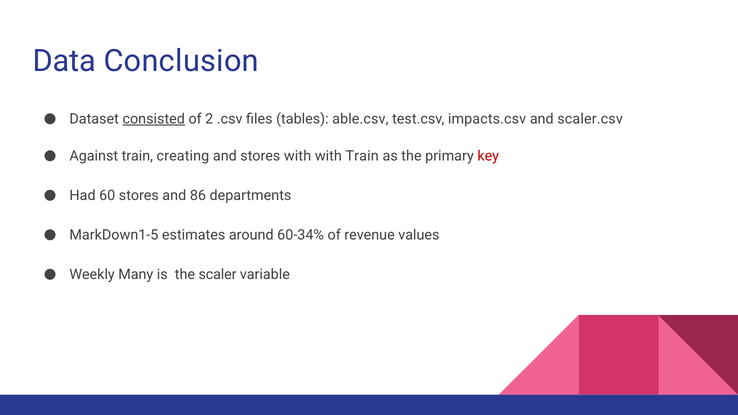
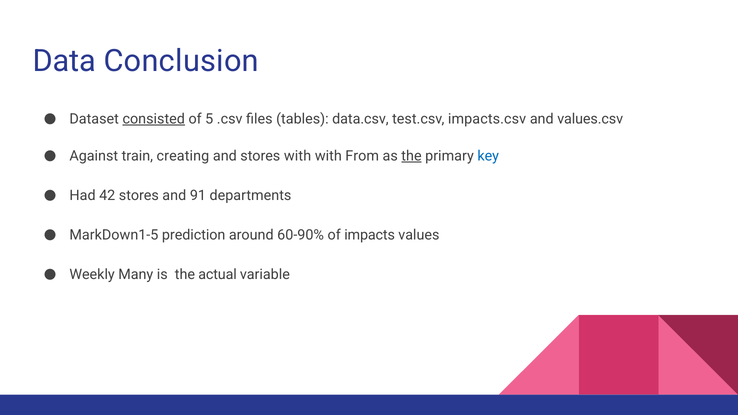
2: 2 -> 5 (209, 119)
able.csv: able.csv -> data.csv (360, 119)
scaler.csv: scaler.csv -> values.csv (590, 119)
with Train: Train -> From (362, 156)
the underline: none -> present (411, 156)
key colour: red -> blue (488, 156)
60: 60 -> 42 (107, 195)
86: 86 -> 91 (198, 195)
estimates: estimates -> prediction (194, 235)
60-34%: 60-34% -> 60-90% (301, 235)
revenue: revenue -> impacts (370, 235)
scaler: scaler -> actual (218, 275)
